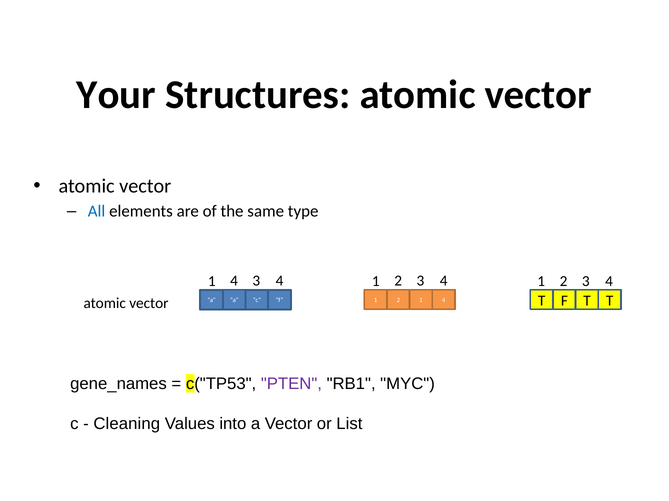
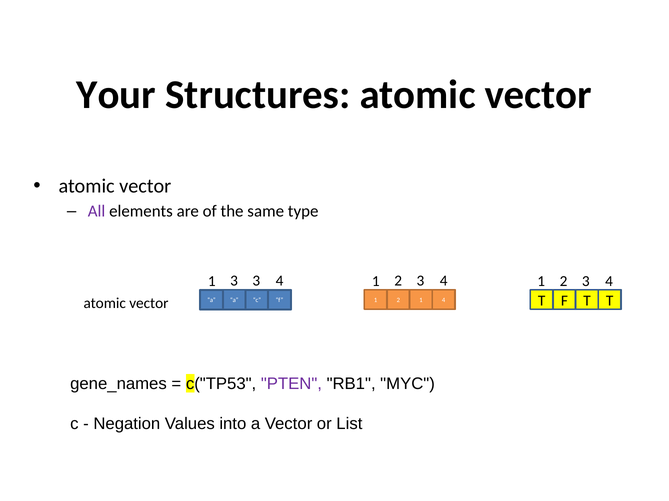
All colour: blue -> purple (97, 212)
4: 4 -> 3 (234, 281)
Cleaning: Cleaning -> Negation (127, 424)
